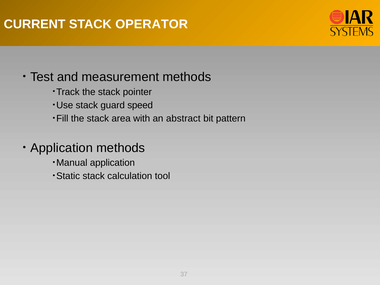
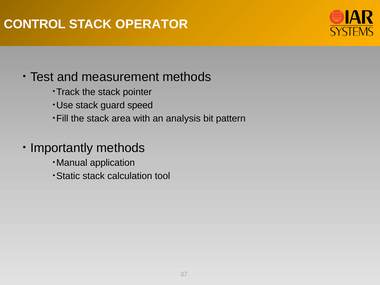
CURRENT: CURRENT -> CONTROL (35, 24)
abstract: abstract -> analysis (183, 118)
Application: Application -> Importantly (62, 148)
